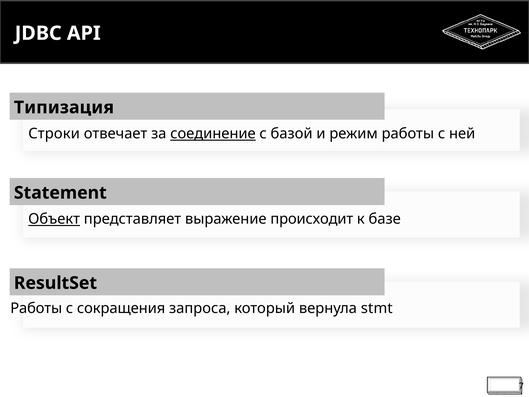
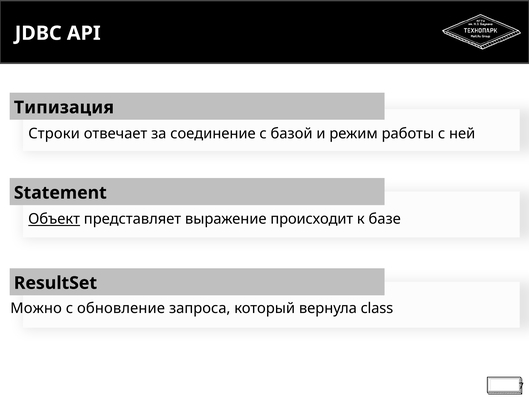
соединение underline: present -> none (213, 134)
Работы: Работы -> Можно (36, 308)
сокращения: сокращения -> обновление (121, 308)
stmt: stmt -> class (377, 308)
